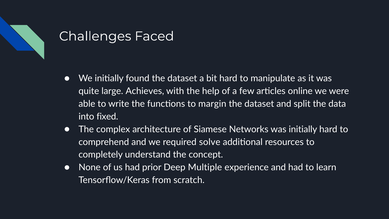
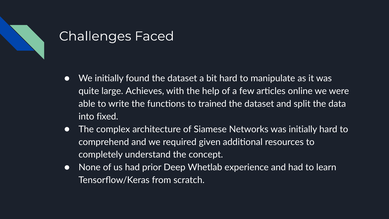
margin: margin -> trained (212, 104)
solve: solve -> given (210, 142)
Multiple: Multiple -> Whetlab (205, 167)
